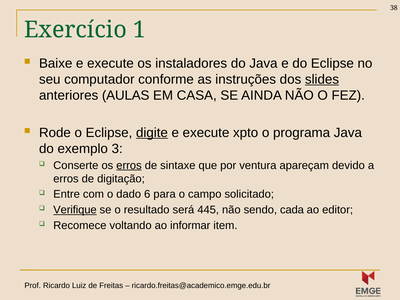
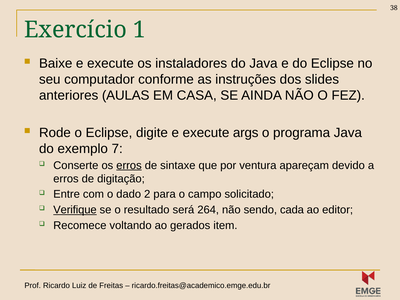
slides underline: present -> none (322, 79)
digite underline: present -> none (152, 133)
xpto: xpto -> args (246, 133)
3: 3 -> 7 (117, 149)
6: 6 -> 2 (147, 194)
445: 445 -> 264 (208, 210)
informar: informar -> gerados (190, 225)
